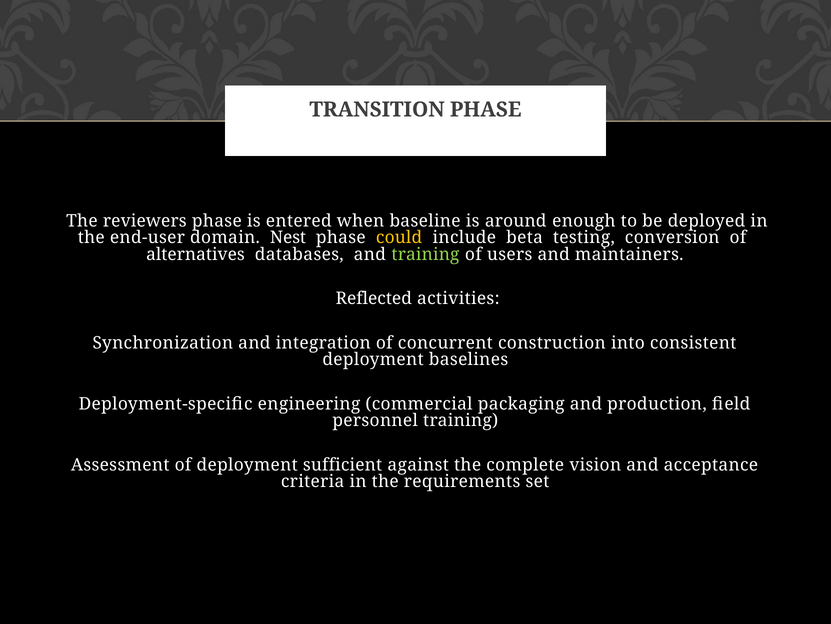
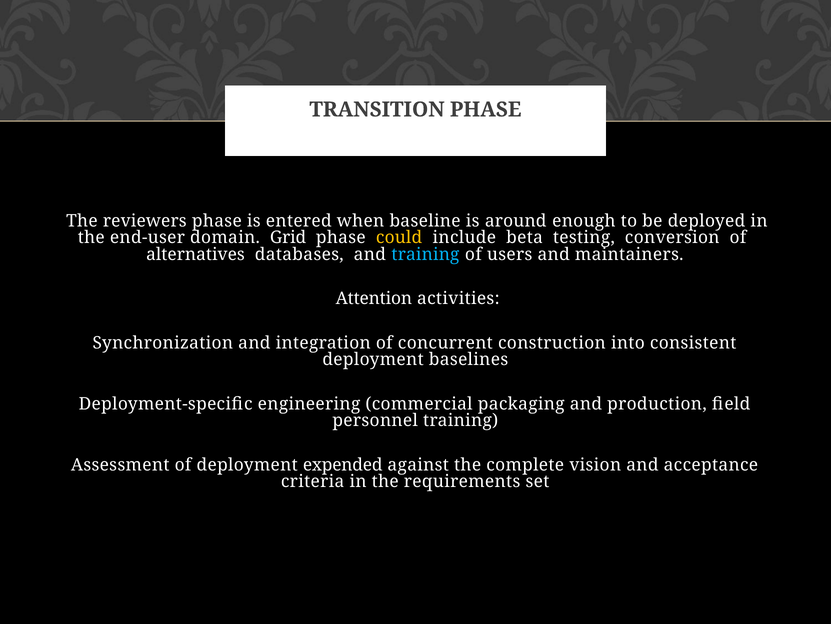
Nest: Nest -> Grid (288, 237)
training colour: light green -> light blue (425, 254)
Reflected: Reflected -> Attention (374, 298)
sufficient: sufficient -> expended (343, 465)
